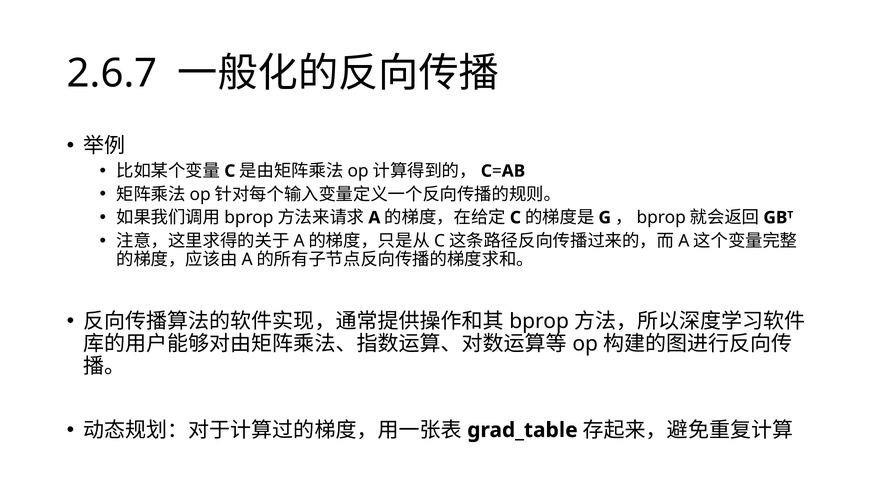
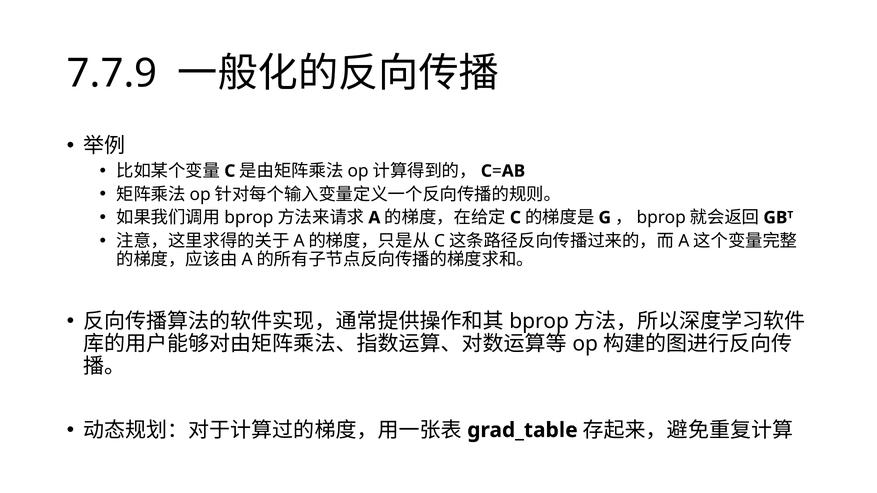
2.6.7: 2.6.7 -> 7.7.9 (112, 74)
